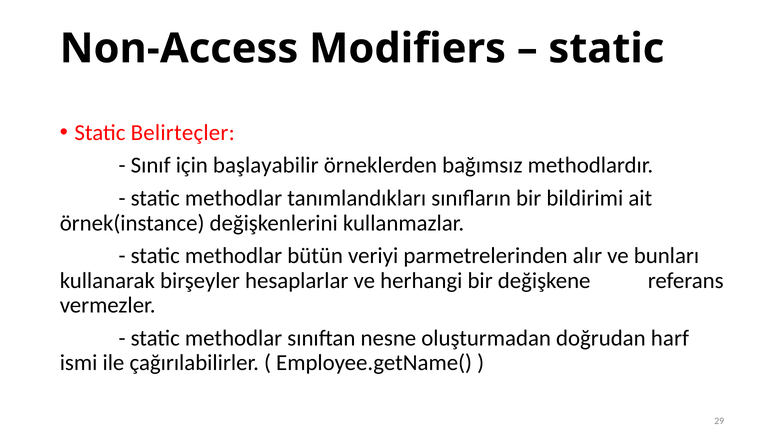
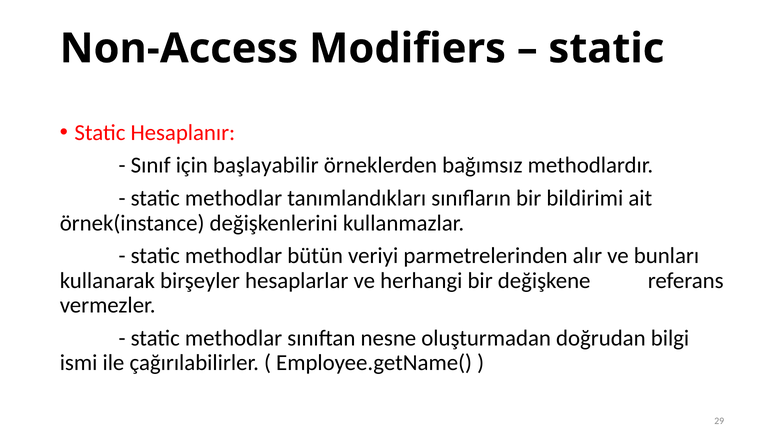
Belirteçler: Belirteçler -> Hesaplanır (183, 133)
harf: harf -> bilgi (670, 338)
